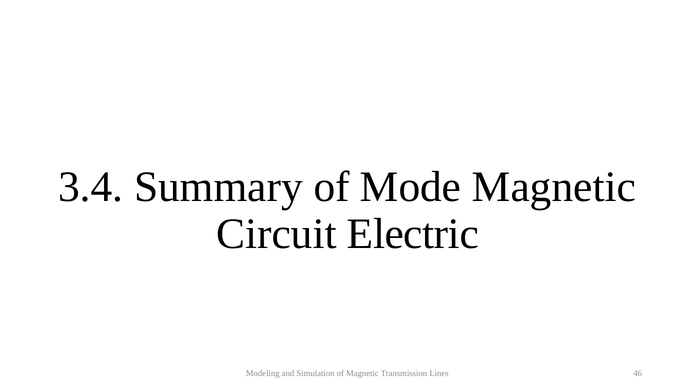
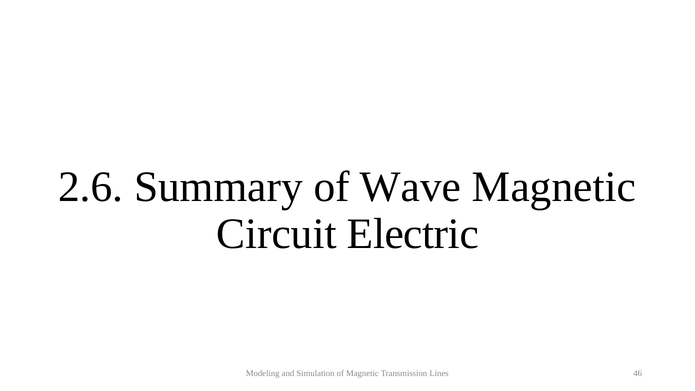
3.4: 3.4 -> 2.6 (91, 187)
Mode: Mode -> Wave (411, 187)
